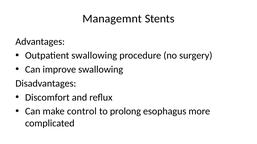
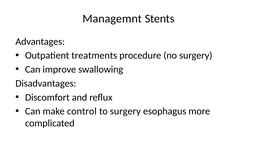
Outpatient swallowing: swallowing -> treatments (94, 56)
to prolong: prolong -> surgery (125, 112)
